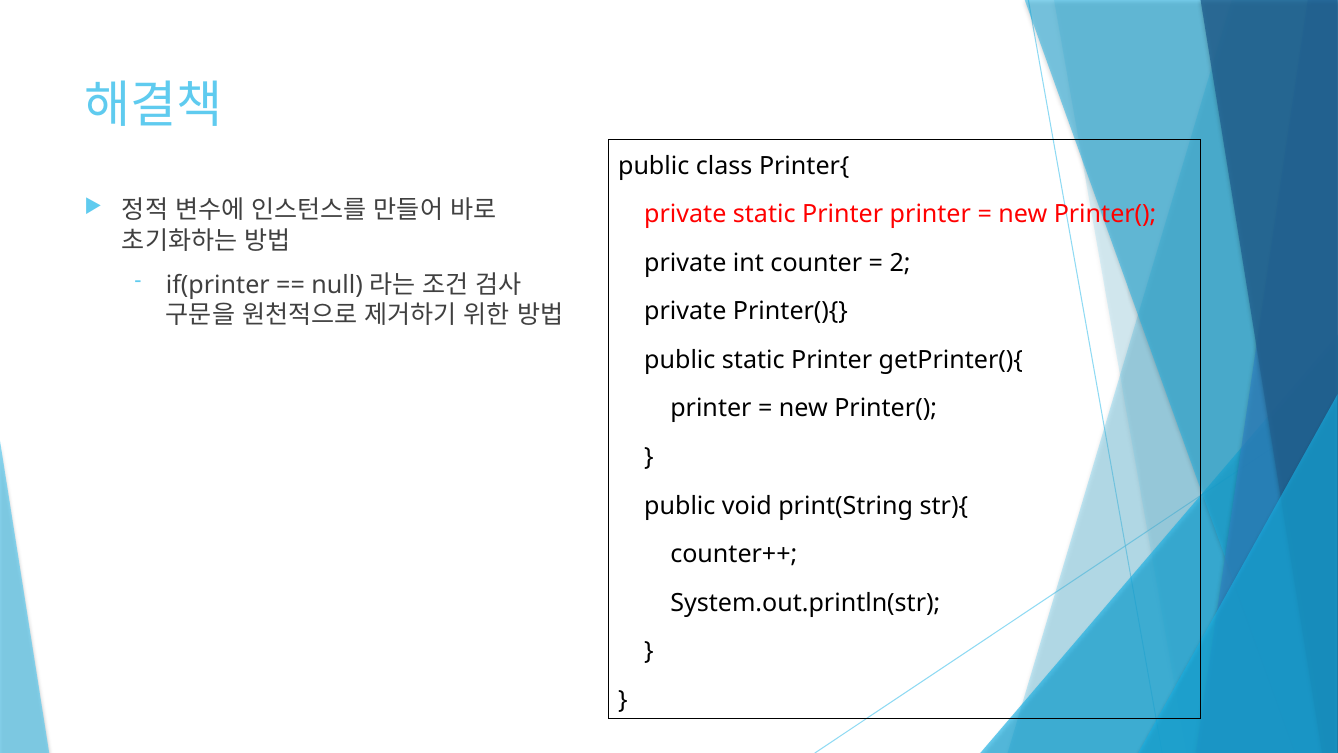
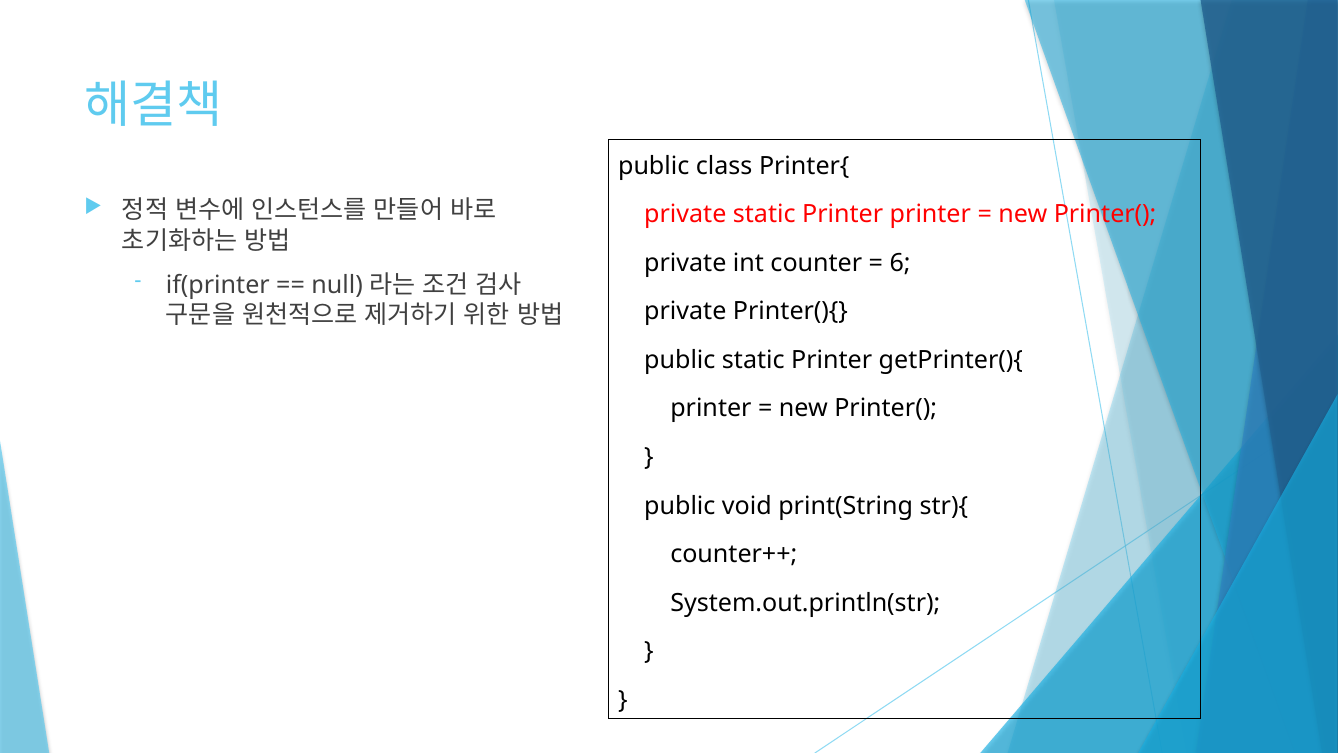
2: 2 -> 6 (900, 263)
